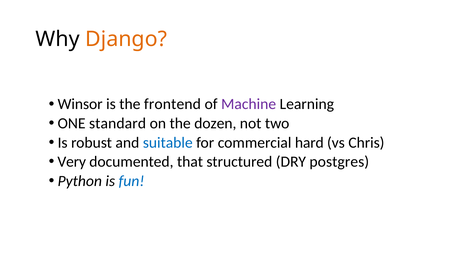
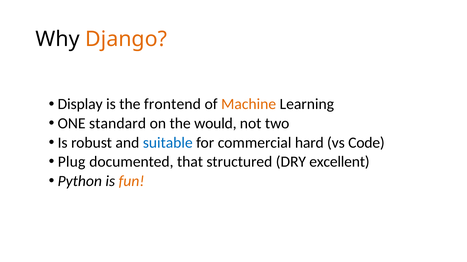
Winsor: Winsor -> Display (80, 104)
Machine colour: purple -> orange (249, 104)
dozen: dozen -> would (215, 124)
Chris: Chris -> Code (366, 143)
Very: Very -> Plug (72, 162)
postgres: postgres -> excellent (339, 162)
fun colour: blue -> orange (132, 181)
